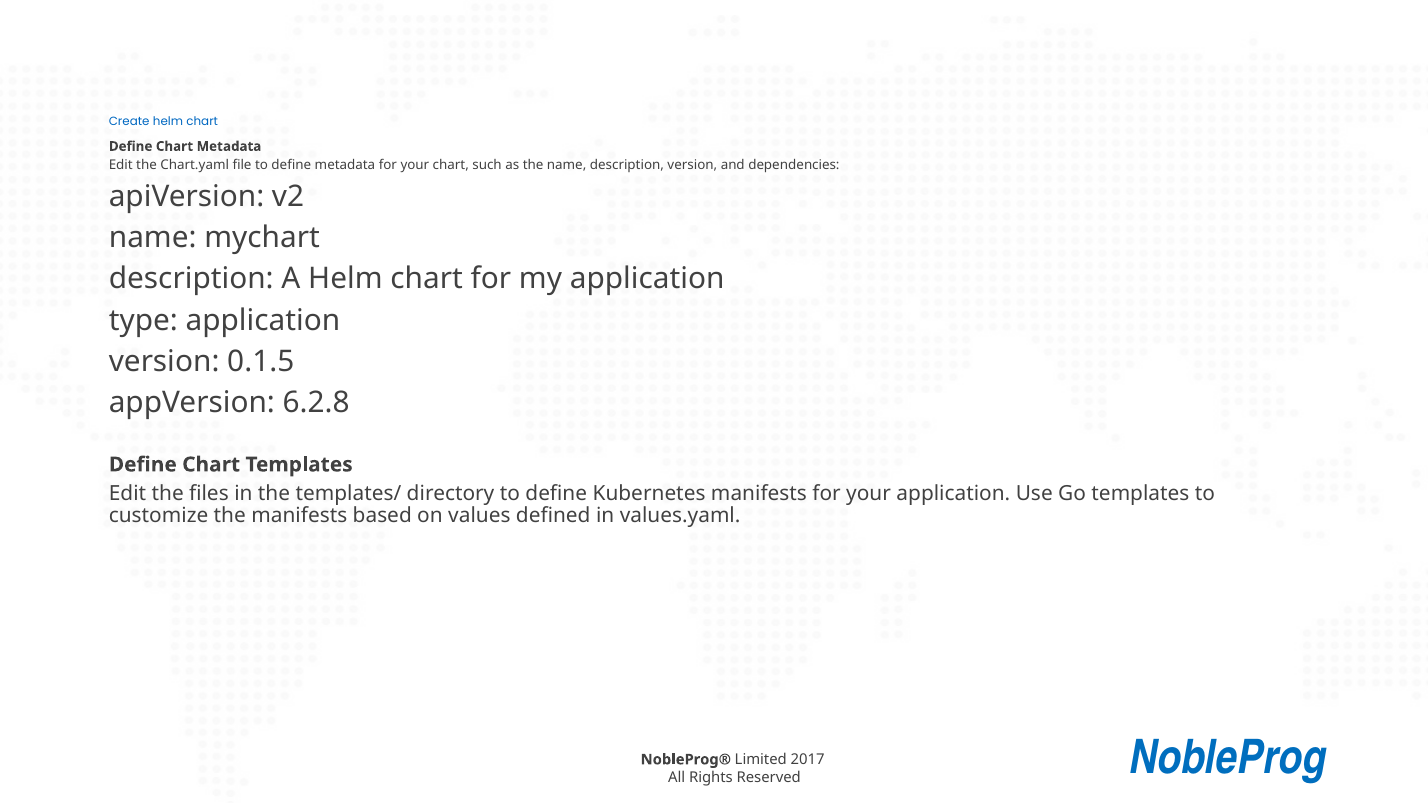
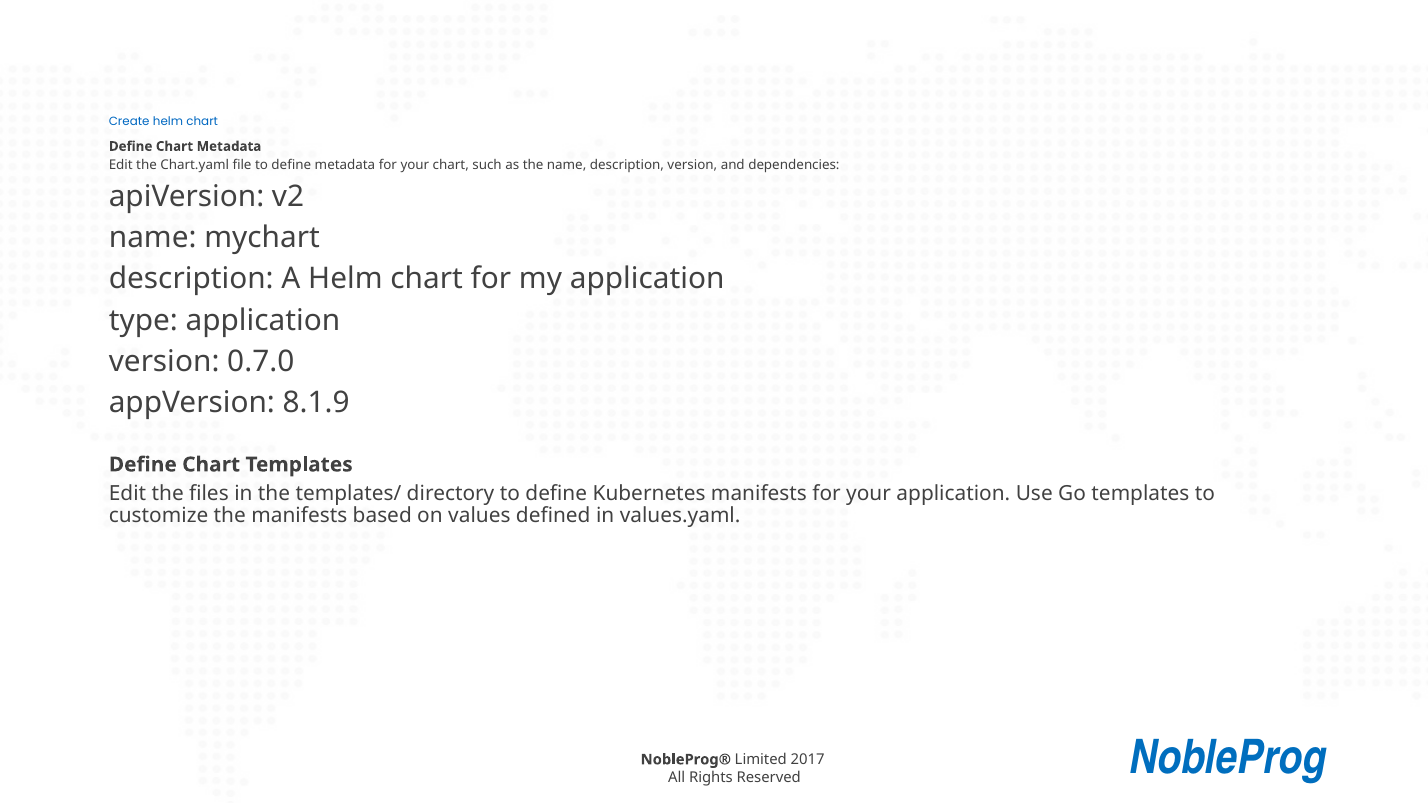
0.1.5: 0.1.5 -> 0.7.0 (261, 361)
6.2.8: 6.2.8 -> 8.1.9 (316, 402)
